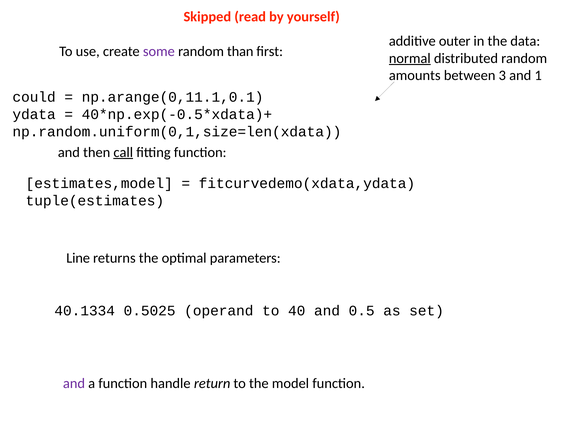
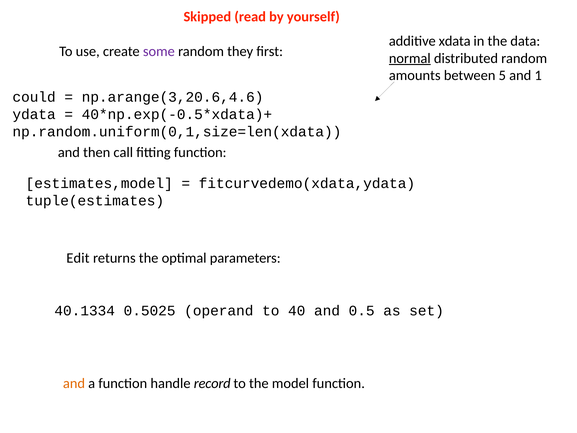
outer: outer -> xdata (455, 41)
than: than -> they (240, 51)
3: 3 -> 5 (502, 76)
np.arange(0,11.1,0.1: np.arange(0,11.1,0.1 -> np.arange(3,20.6,4.6 (173, 97)
call underline: present -> none (123, 152)
Line: Line -> Edit (78, 258)
and colour: purple -> orange (74, 383)
return: return -> record (212, 383)
